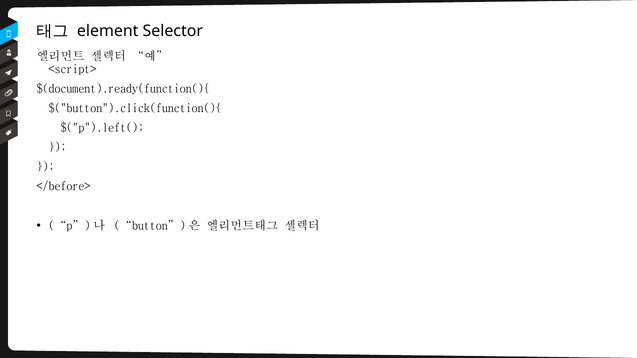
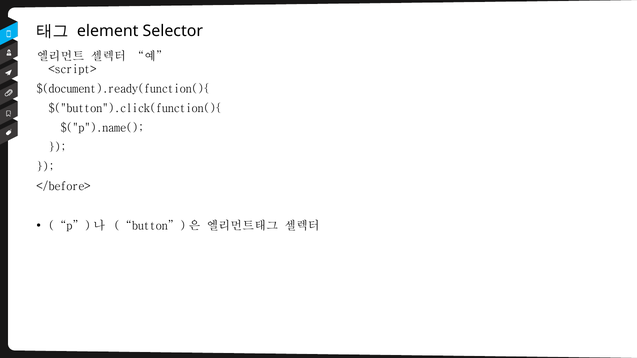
$("p").left(: $("p").left( -> $("p").name( (102, 128)
